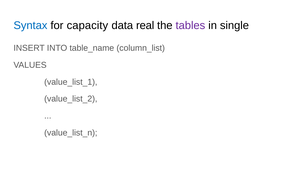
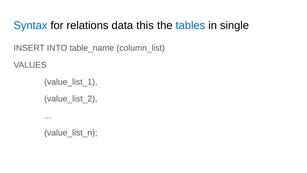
capacity: capacity -> relations (87, 25)
real: real -> this (145, 25)
tables colour: purple -> blue (190, 25)
